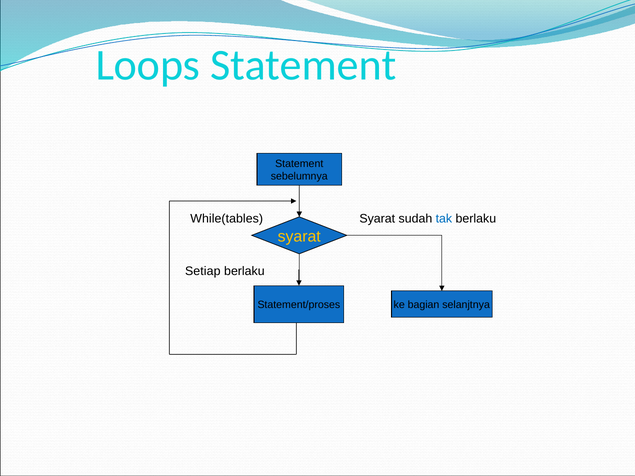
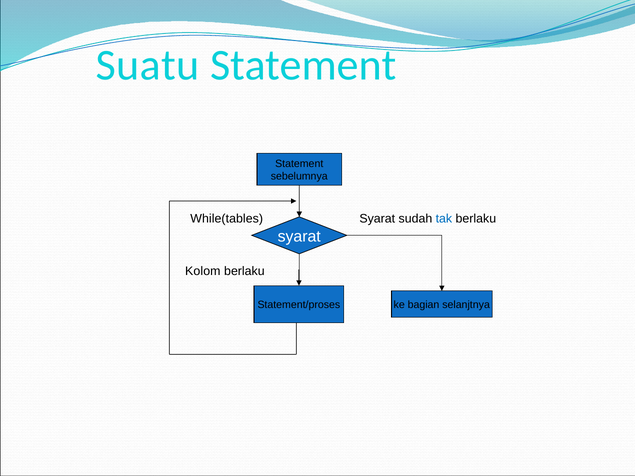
Loops: Loops -> Suatu (148, 65)
syarat colour: yellow -> white (299, 237)
Setiap: Setiap -> Kolom (203, 271)
